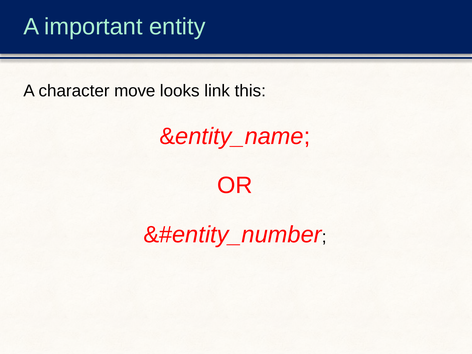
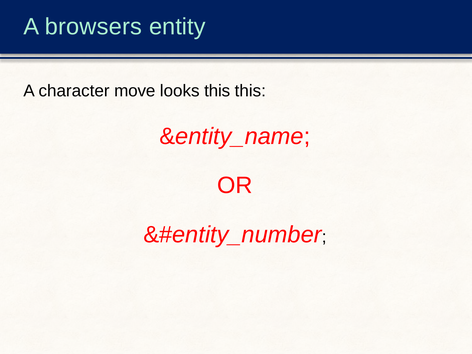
important: important -> browsers (93, 27)
looks link: link -> this (217, 91)
